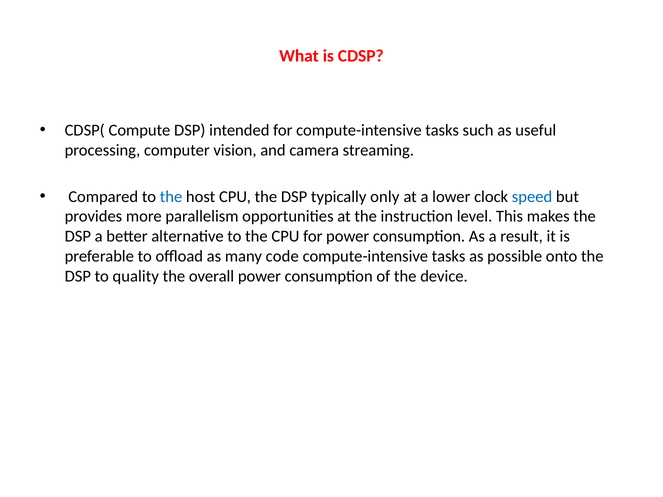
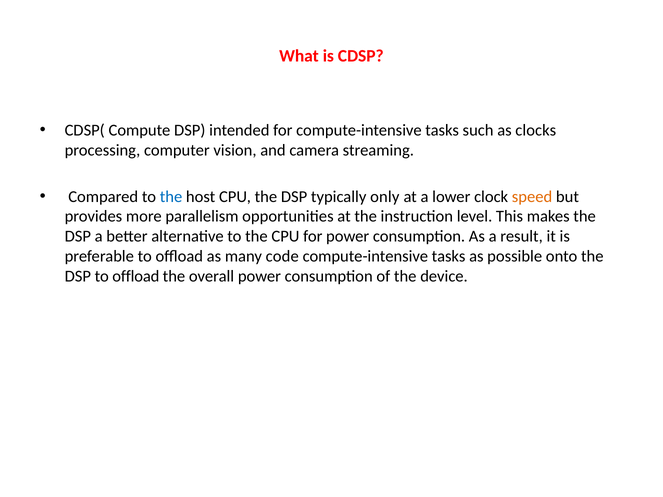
useful: useful -> clocks (536, 130)
speed colour: blue -> orange (532, 197)
DSP to quality: quality -> offload (136, 276)
